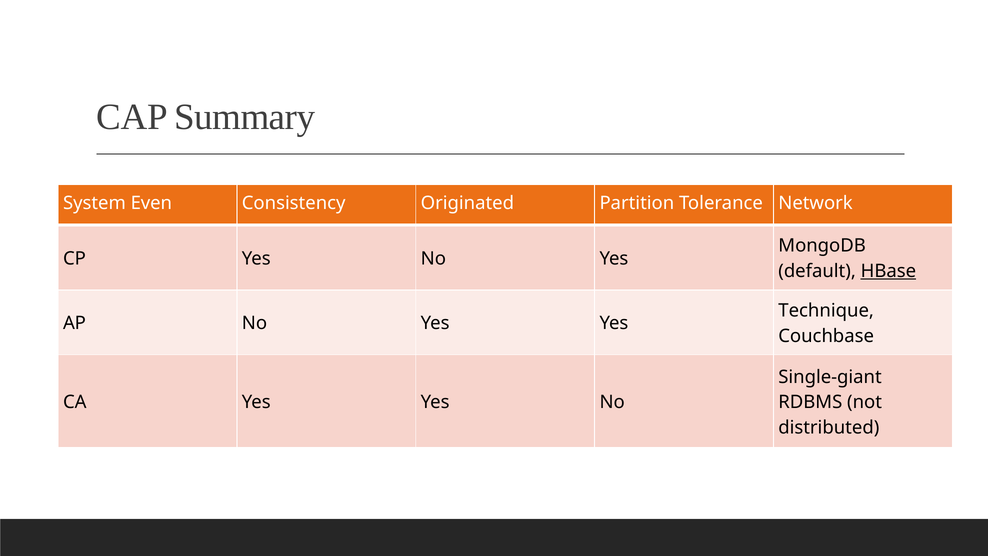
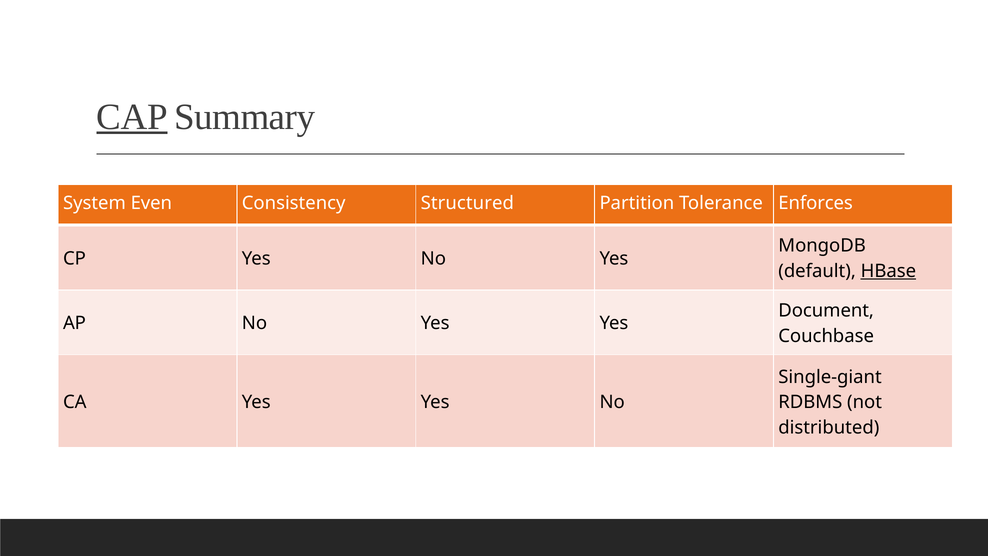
CAP underline: none -> present (132, 117)
Originated: Originated -> Structured (467, 203)
Network: Network -> Enforces (816, 203)
Technique: Technique -> Document (826, 311)
